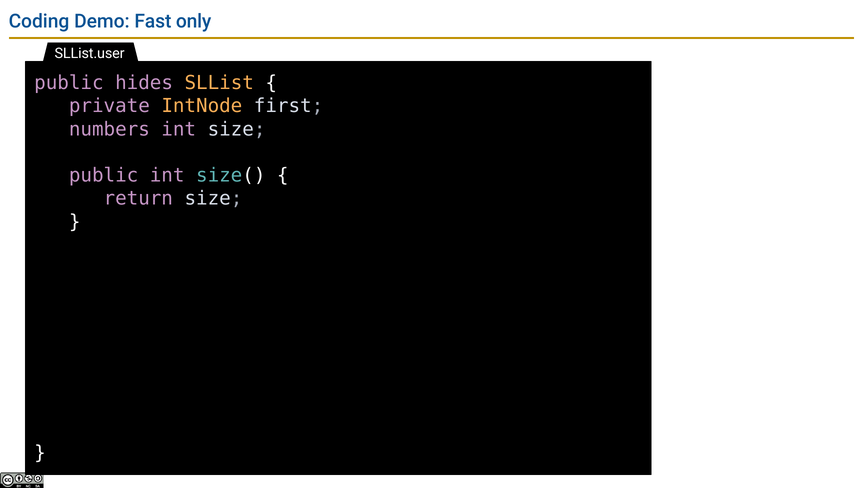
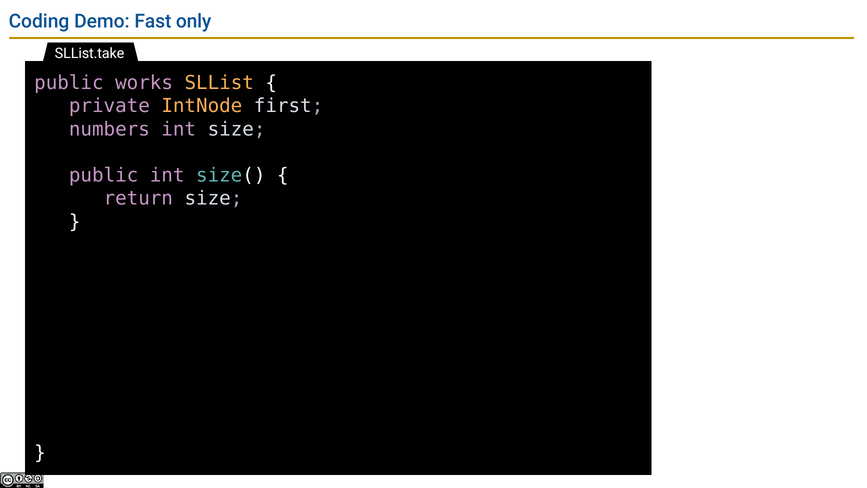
SLList.user: SLList.user -> SLList.take (90, 53)
hides: hides -> works (144, 83)
